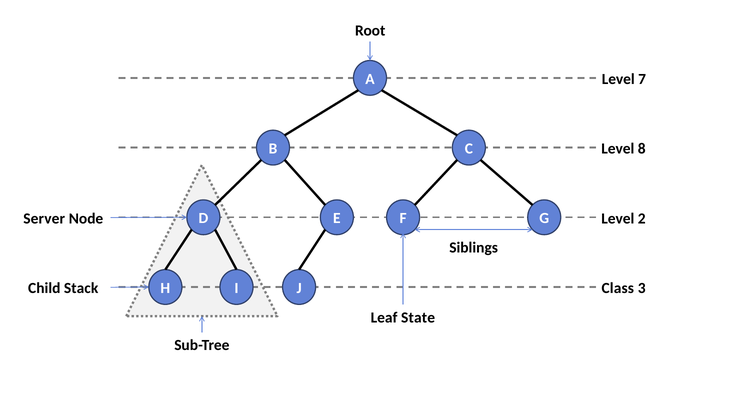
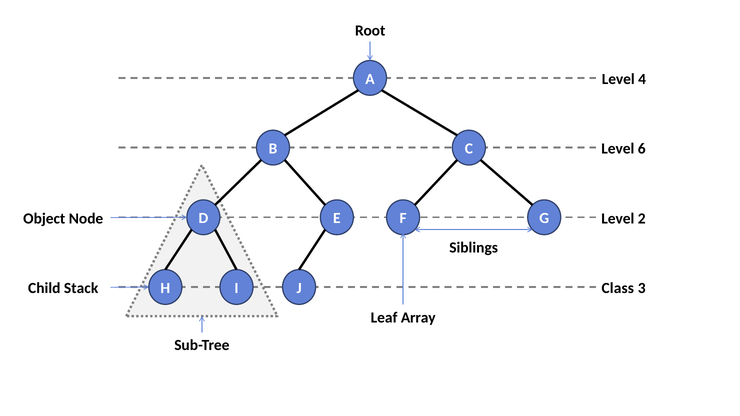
7: 7 -> 4 (642, 79)
8: 8 -> 6 (642, 149)
Server: Server -> Object (44, 219)
State: State -> Array (418, 318)
